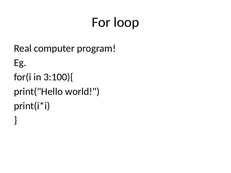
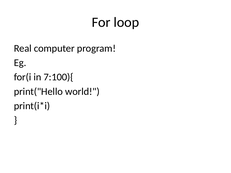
3:100){: 3:100){ -> 7:100){ (59, 77)
